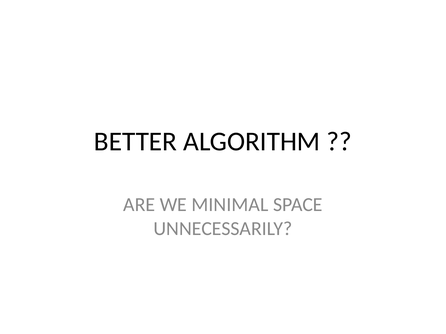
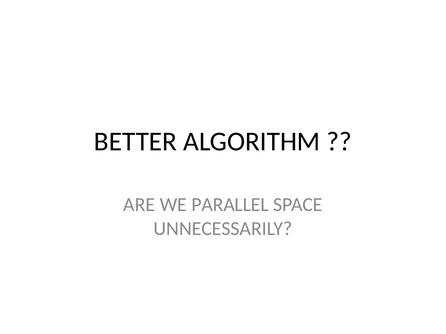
MINIMAL: MINIMAL -> PARALLEL (230, 205)
